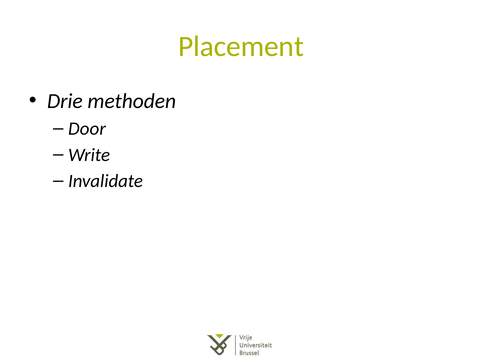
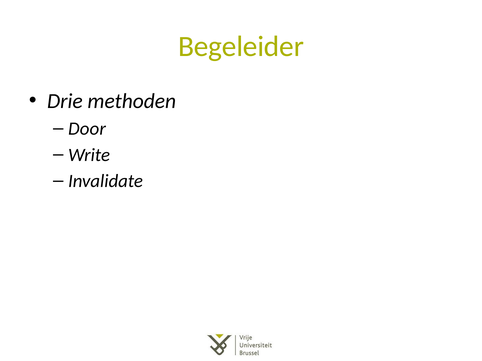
Placement: Placement -> Begeleider (241, 47)
